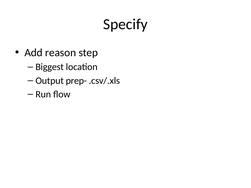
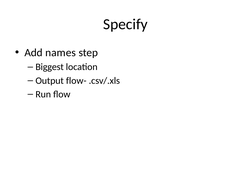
reason: reason -> names (61, 53)
prep-: prep- -> flow- (76, 81)
